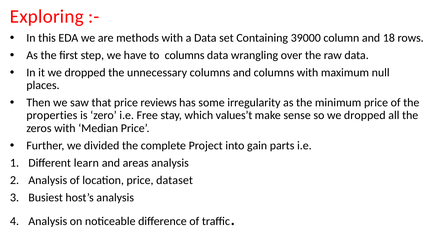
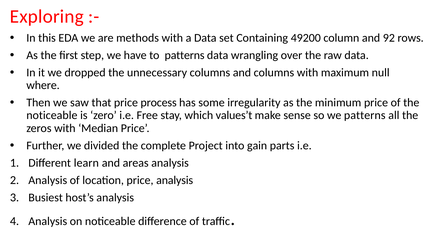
39000: 39000 -> 49200 (306, 38)
18: 18 -> 92 (389, 38)
to columns: columns -> patterns (185, 55)
places: places -> where (43, 85)
reviews: reviews -> process (159, 103)
properties: properties -> noticeable (52, 116)
so we dropped: dropped -> patterns (365, 116)
price dataset: dataset -> analysis (175, 180)
